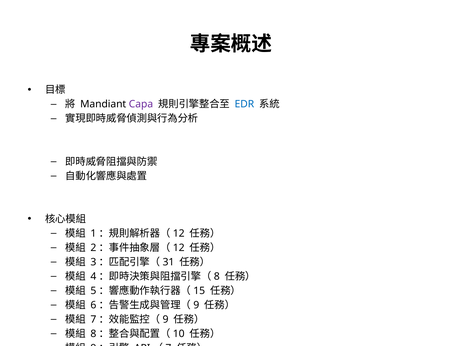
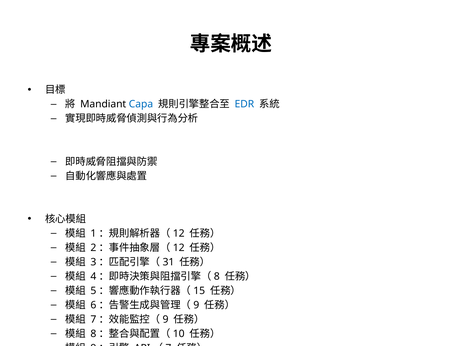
Capa colour: purple -> blue (141, 104)
